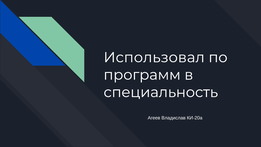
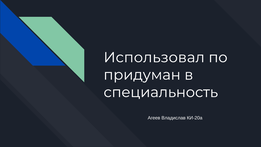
программ: программ -> придуман (142, 75)
